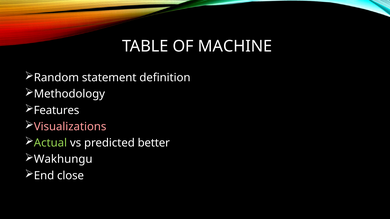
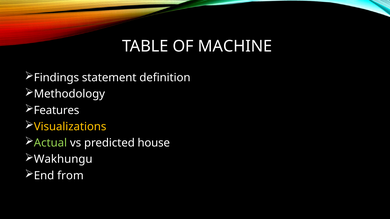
Random: Random -> Findings (56, 78)
Visualizations colour: pink -> yellow (70, 127)
better: better -> house (154, 143)
close: close -> from (70, 176)
